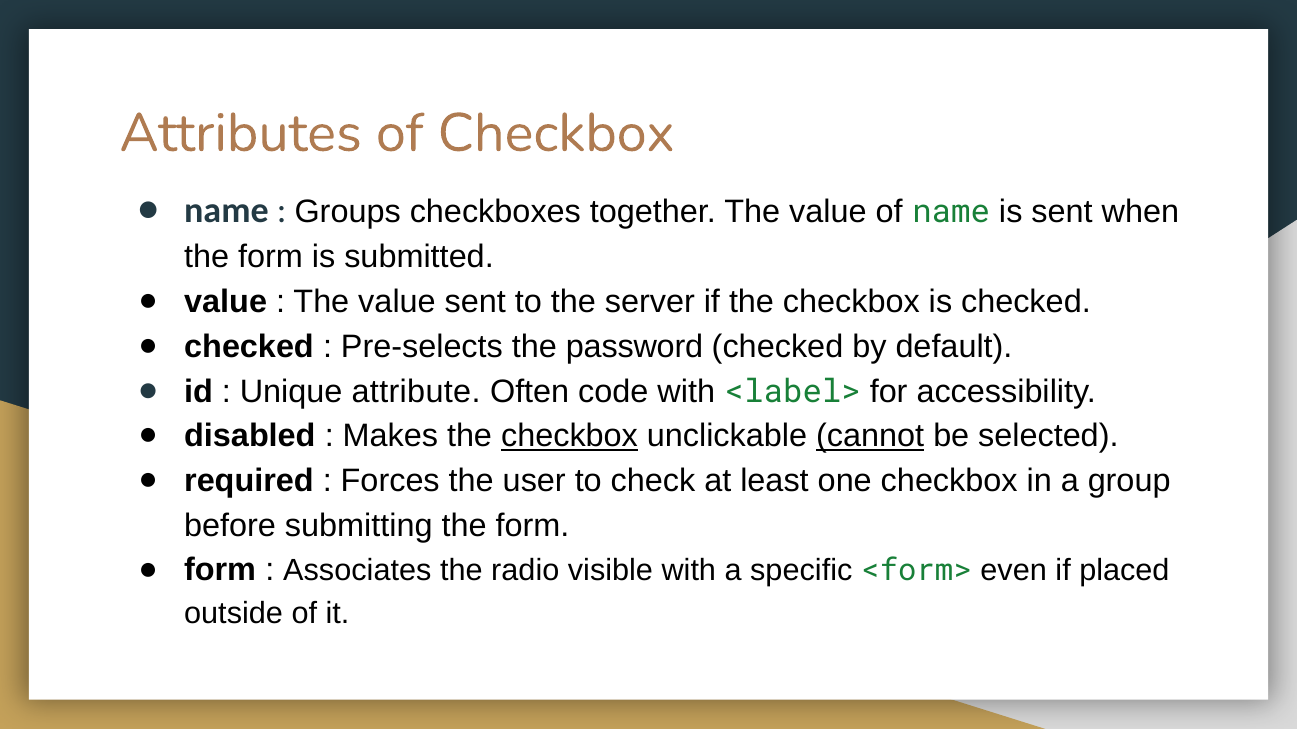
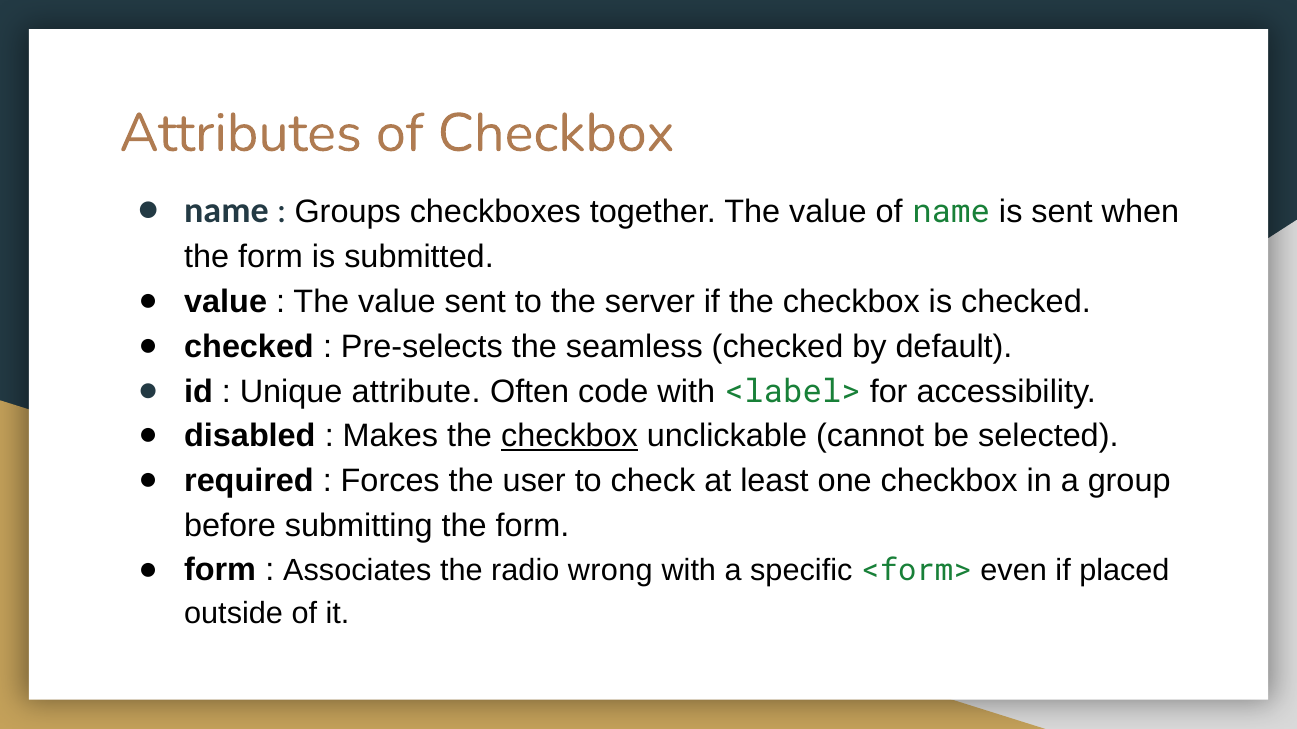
password: password -> seamless (634, 347)
cannot underline: present -> none (870, 436)
visible: visible -> wrong (610, 571)
